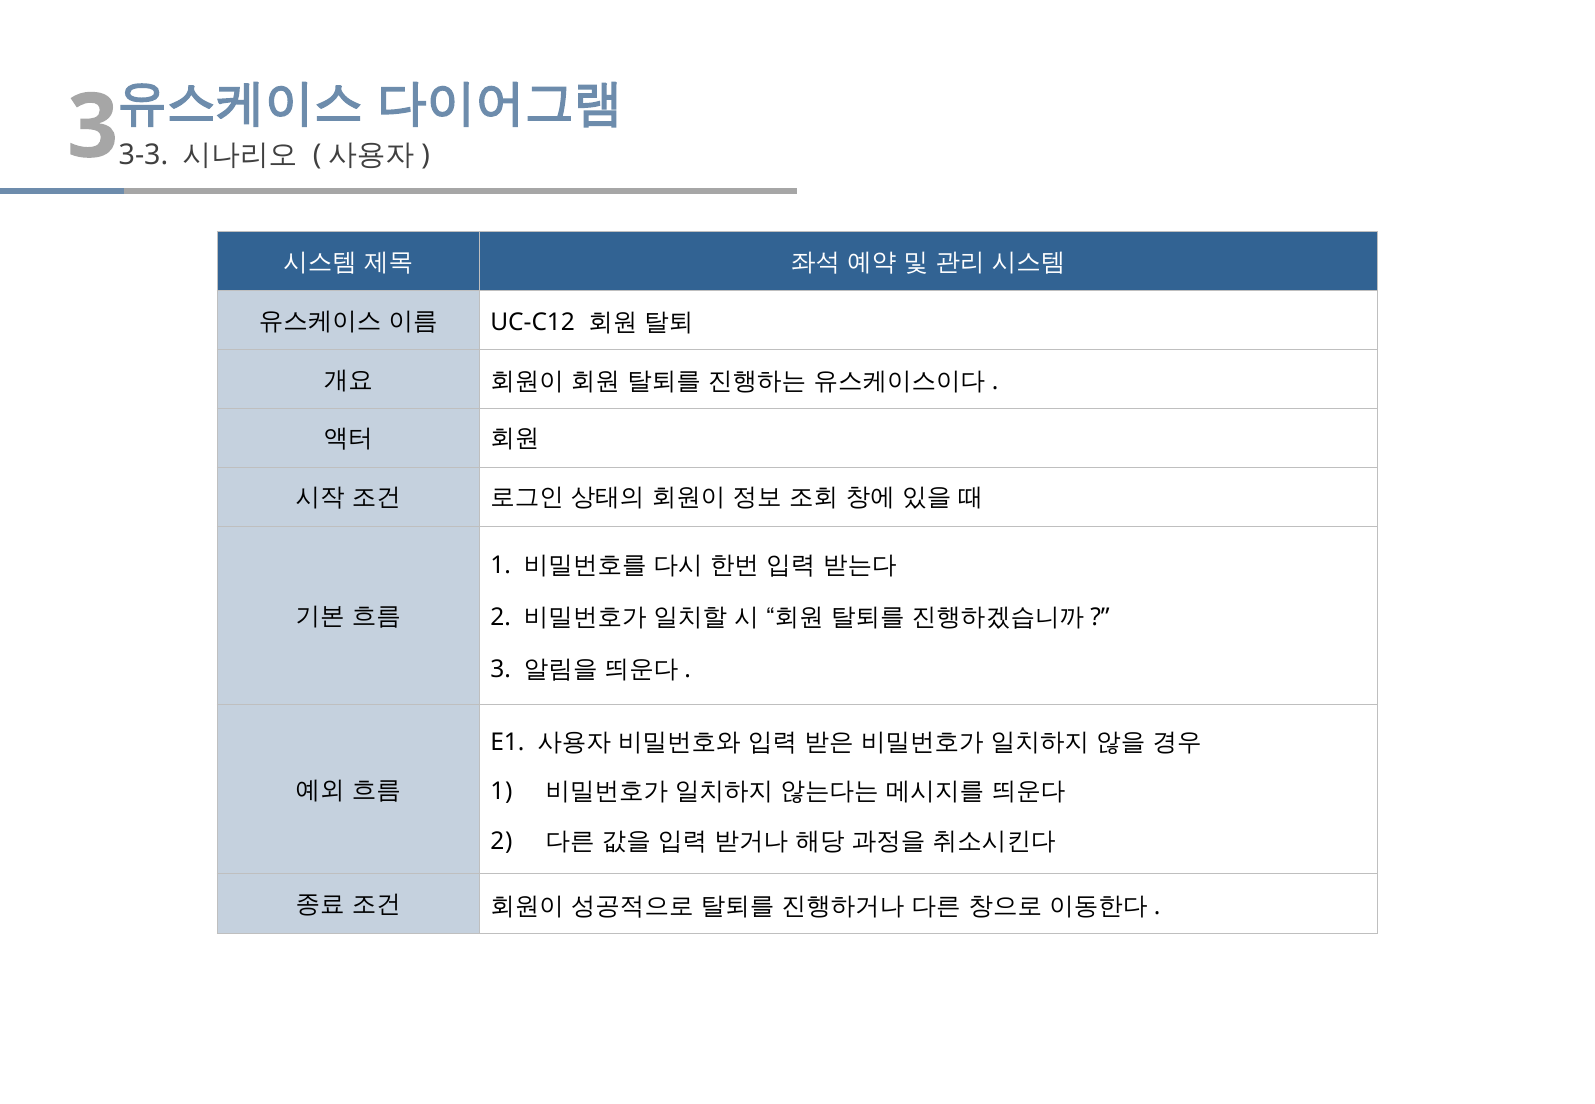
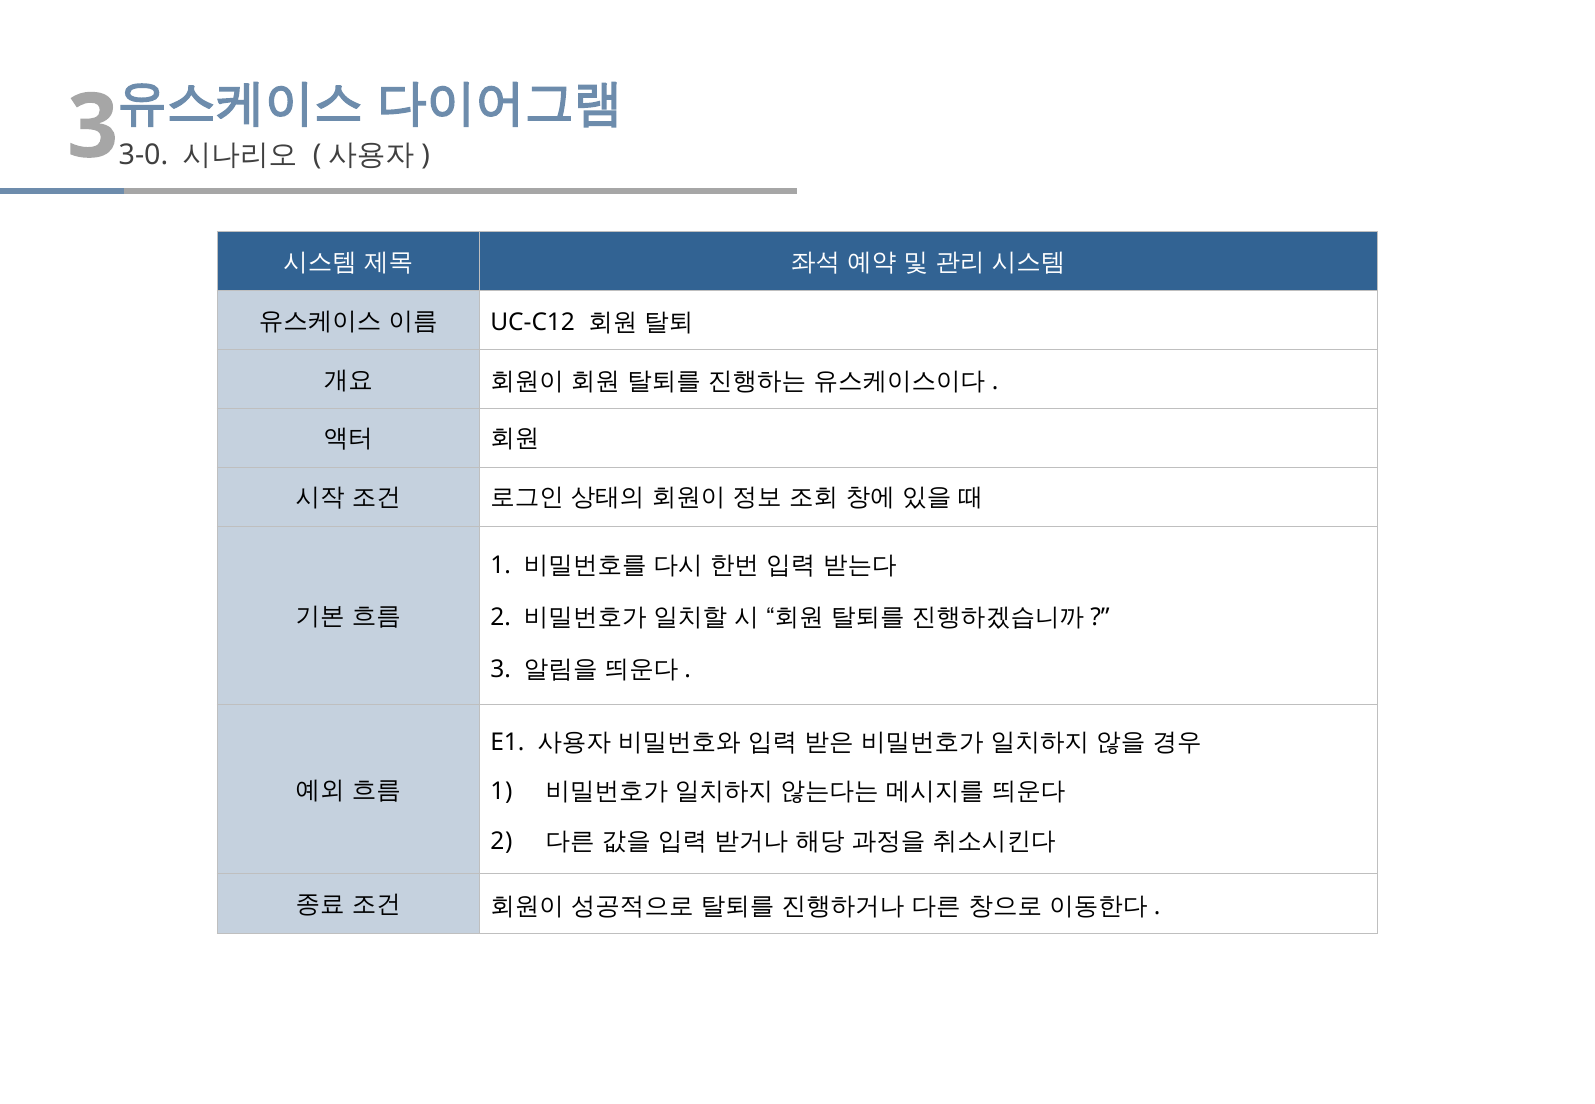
3-3: 3-3 -> 3-0 (143, 155)
